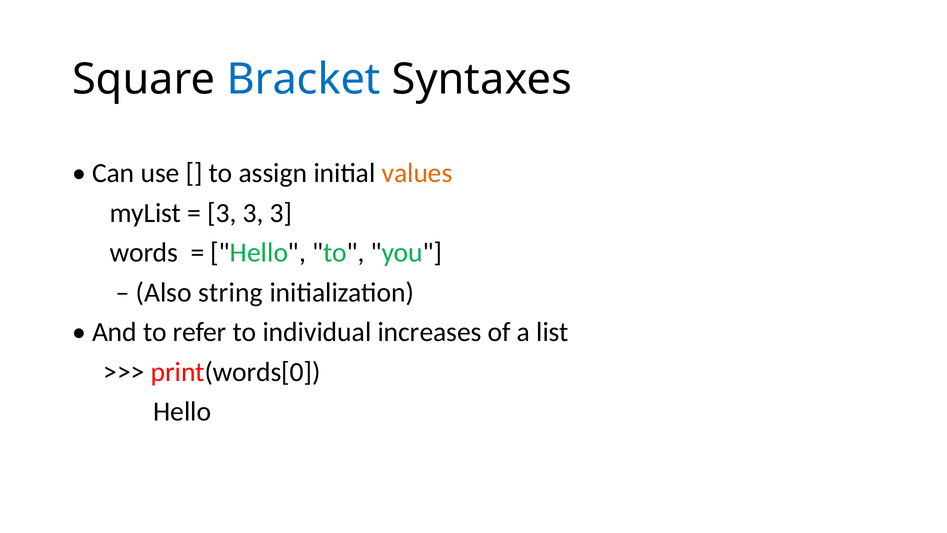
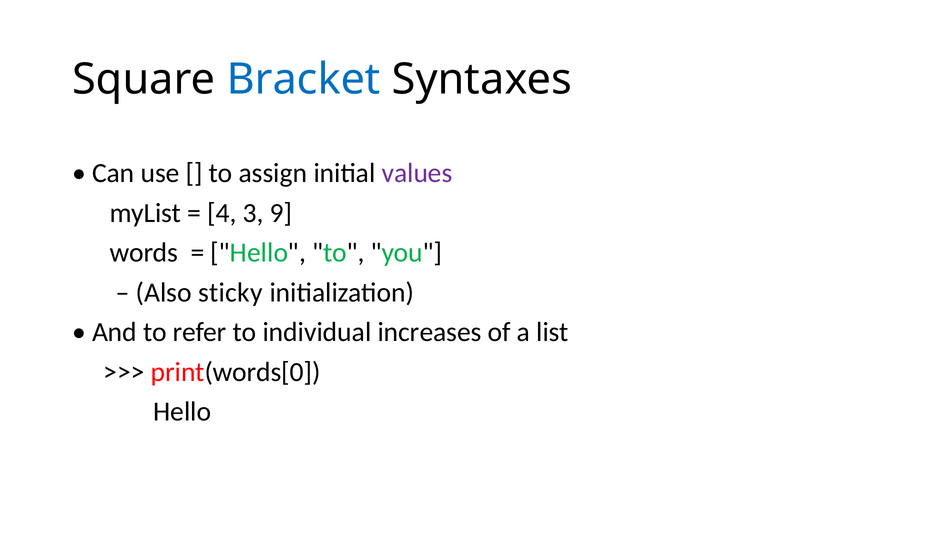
values colour: orange -> purple (417, 173)
3: 3 -> 4 (222, 213)
3: 3 -> 9 (281, 213)
string: string -> sticky (230, 292)
